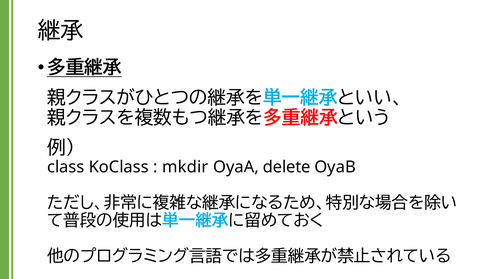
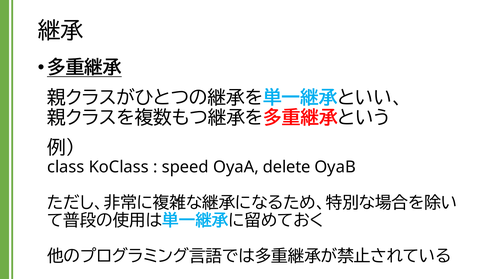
mkdir: mkdir -> speed (185, 167)
